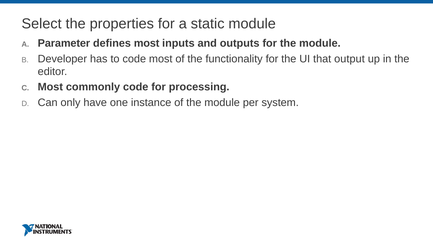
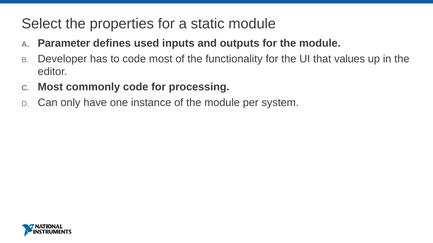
defines most: most -> used (147, 44)
output: output -> values (350, 59)
